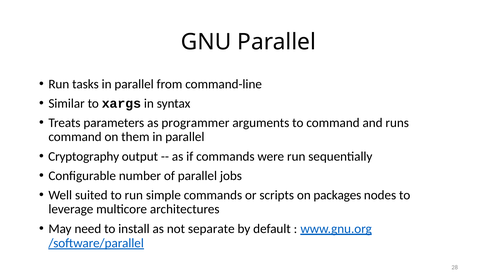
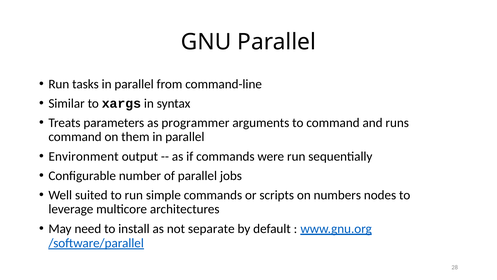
Cryptography: Cryptography -> Environment (84, 156)
packages: packages -> numbers (337, 195)
